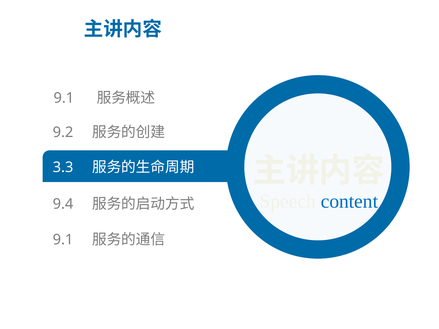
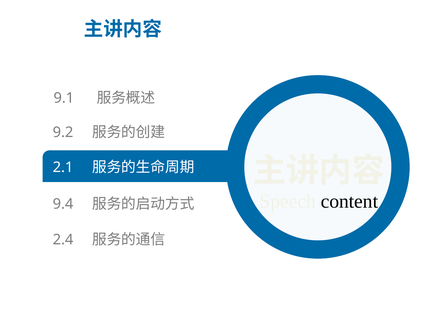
3.3: 3.3 -> 2.1 (63, 167)
content colour: blue -> black (349, 202)
9.1: 9.1 -> 2.4 (63, 240)
